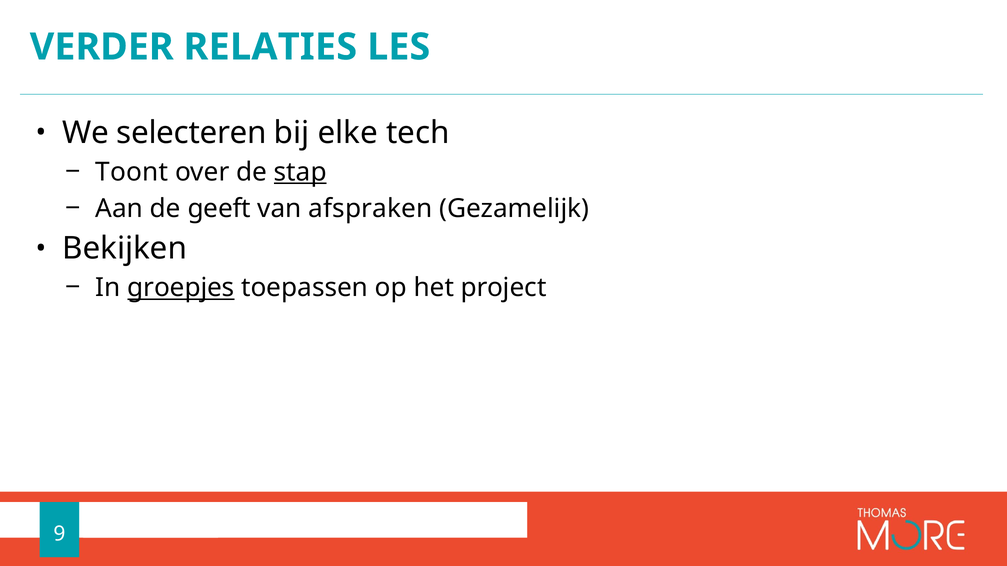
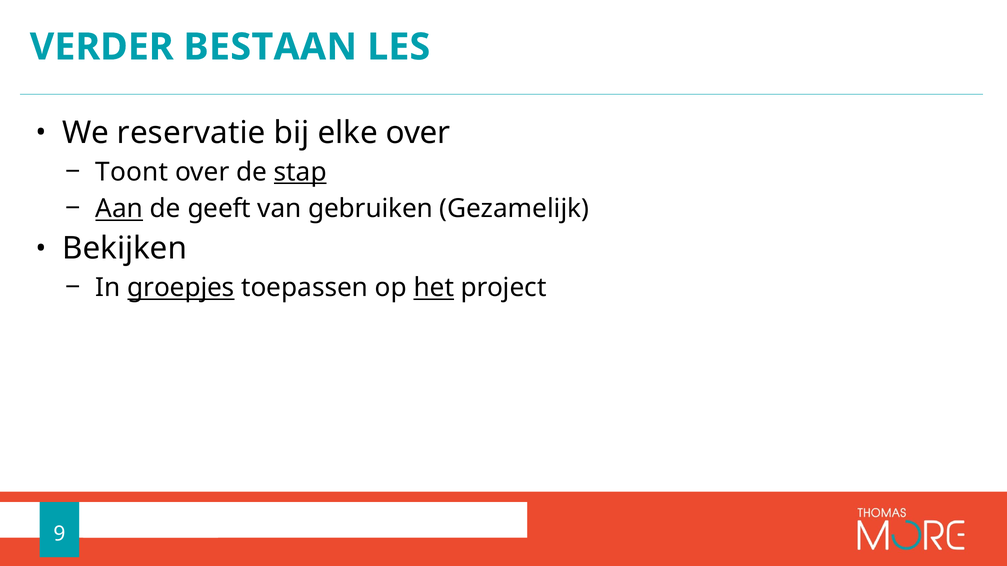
RELATIES: RELATIES -> BESTAAN (270, 47)
selecteren: selecteren -> reservatie (191, 133)
elke tech: tech -> over (418, 133)
Aan underline: none -> present (119, 209)
afspraken: afspraken -> gebruiken (371, 209)
het underline: none -> present (434, 288)
